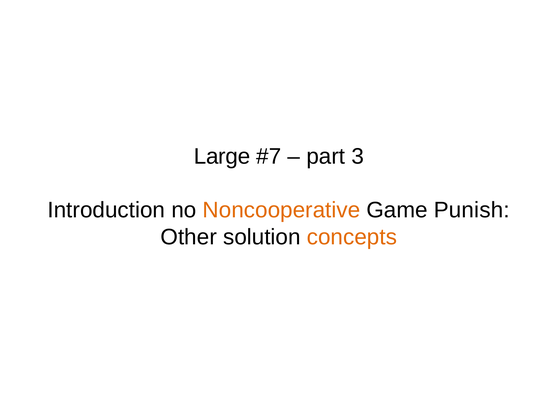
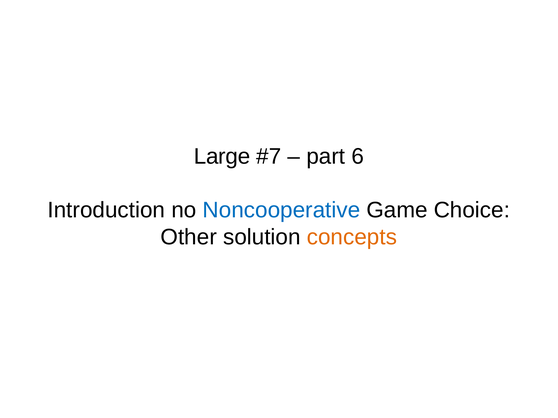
3: 3 -> 6 (358, 156)
Noncooperative colour: orange -> blue (281, 210)
Punish: Punish -> Choice (472, 210)
